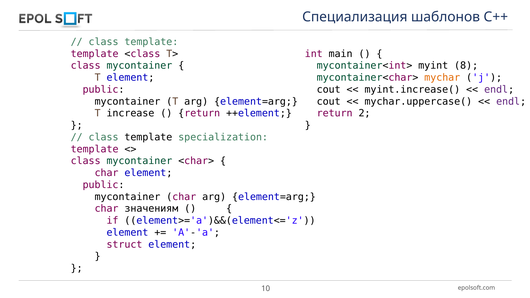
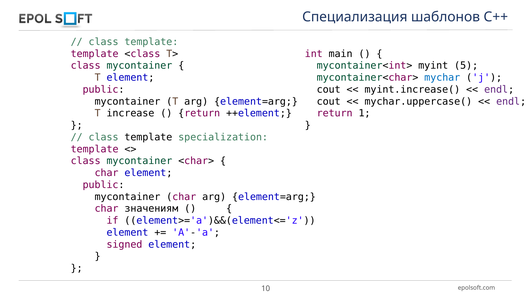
8: 8 -> 5 (466, 66)
mychar colour: orange -> blue (442, 78)
2: 2 -> 1 (364, 113)
struct: struct -> signed (124, 245)
